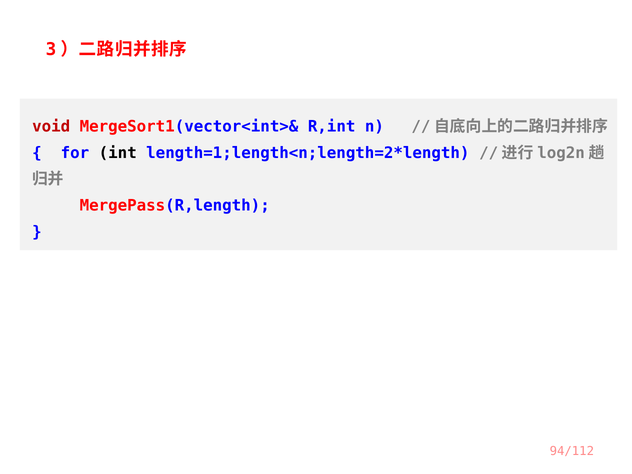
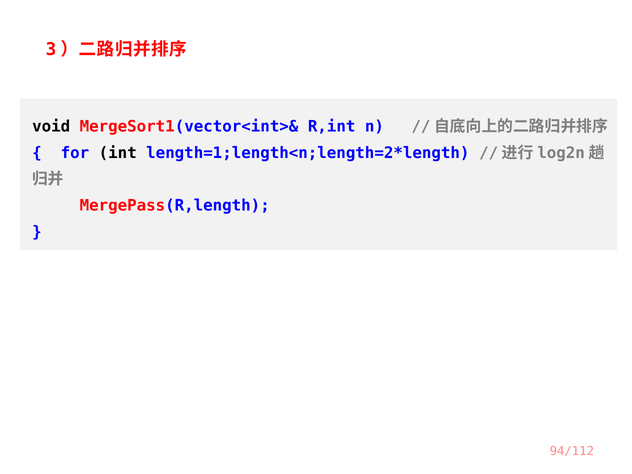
void colour: red -> black (51, 127)
